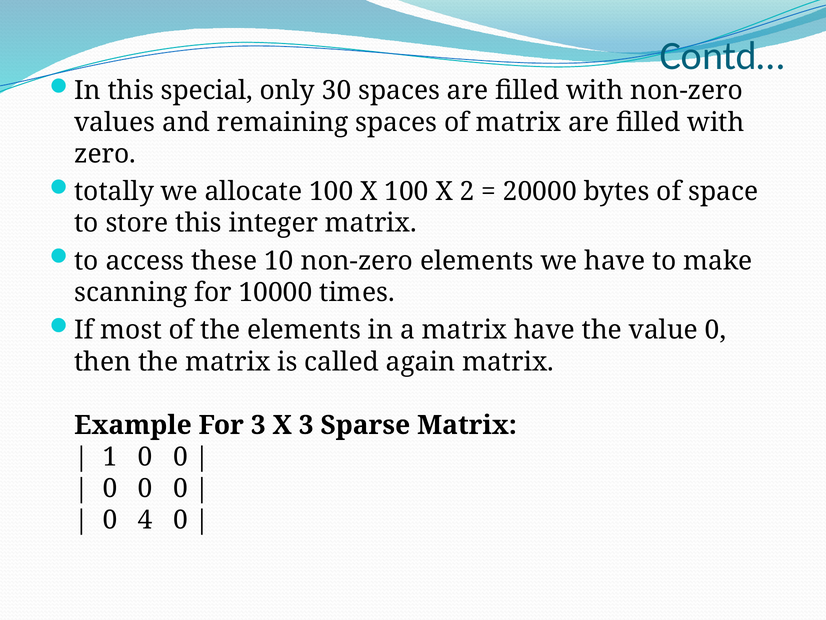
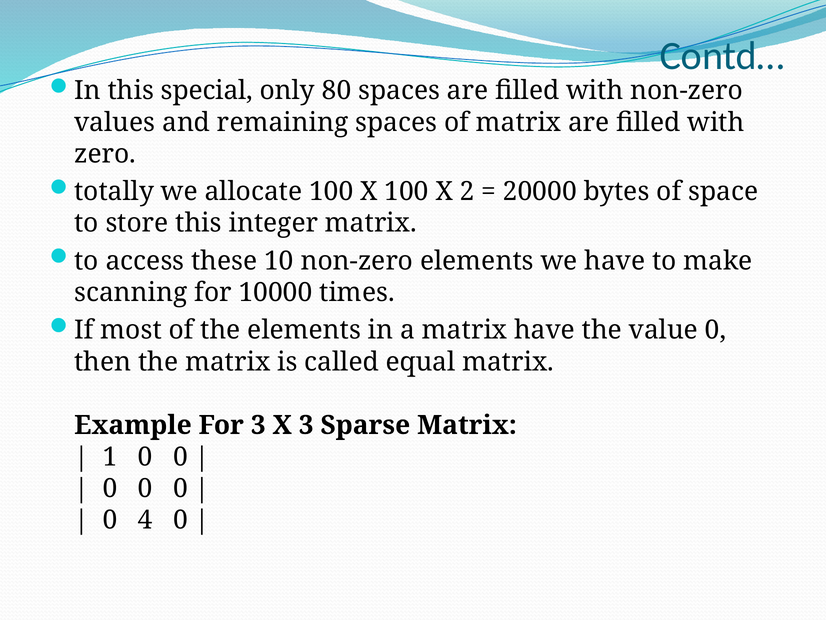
30: 30 -> 80 (337, 91)
again: again -> equal (421, 362)
